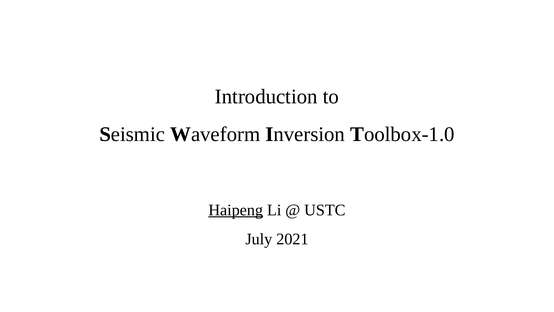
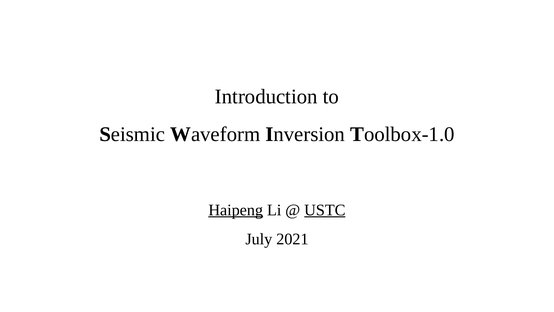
USTC underline: none -> present (325, 210)
